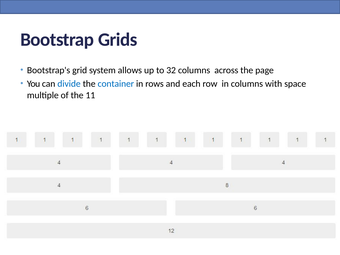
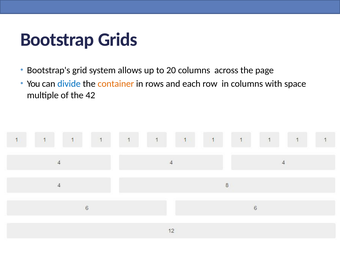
32: 32 -> 20 (171, 70)
container colour: blue -> orange (116, 84)
11: 11 -> 42 (90, 95)
